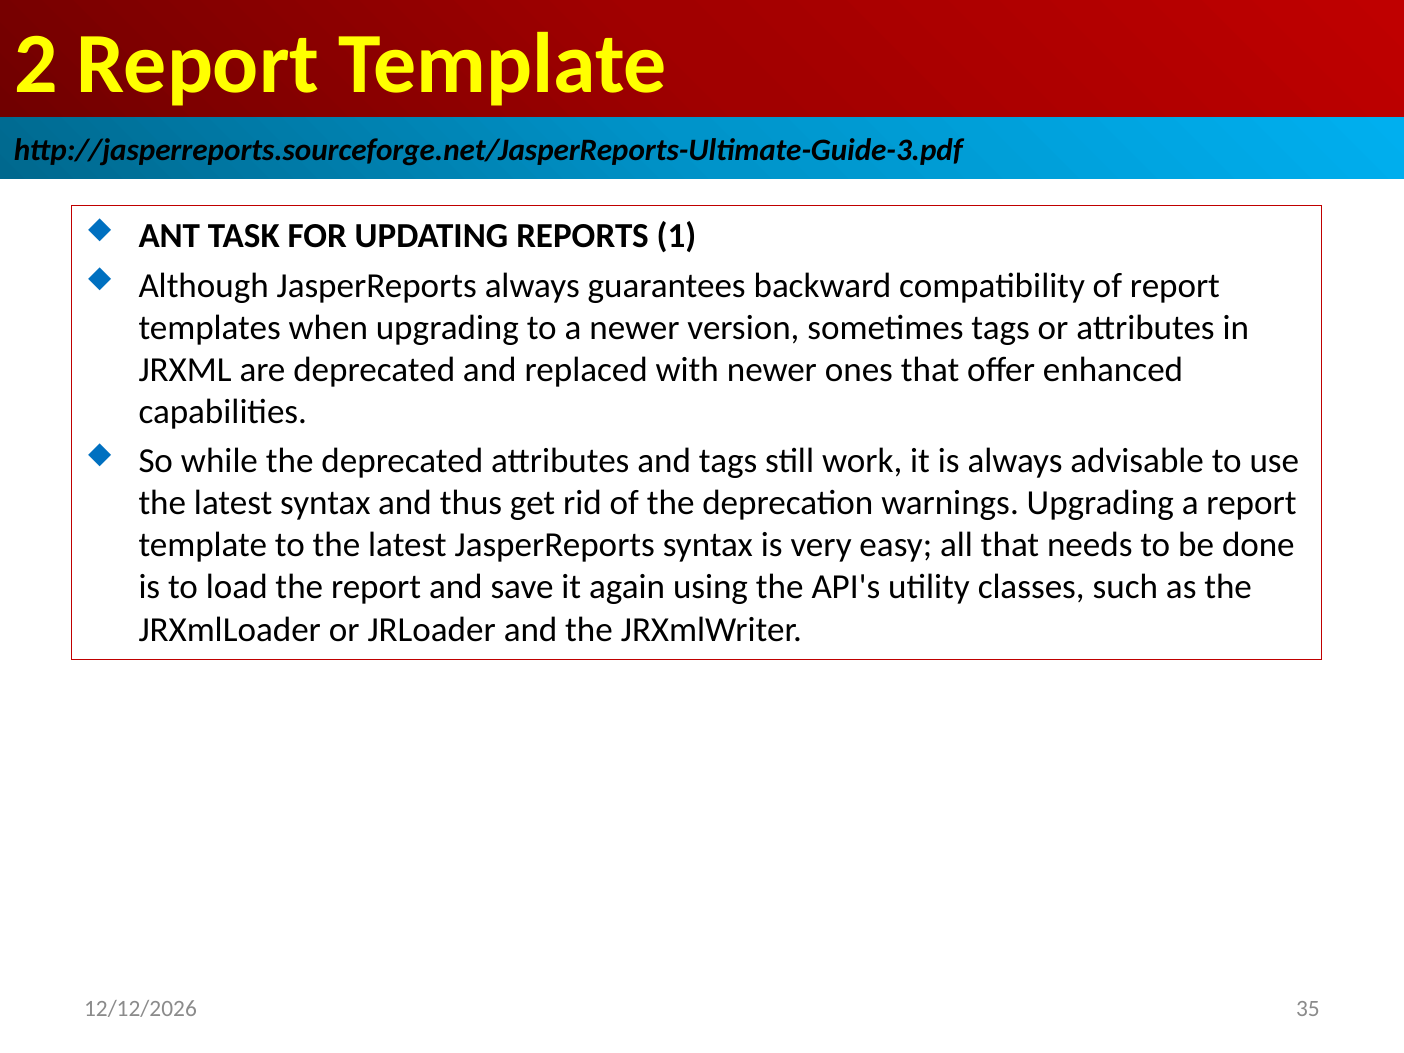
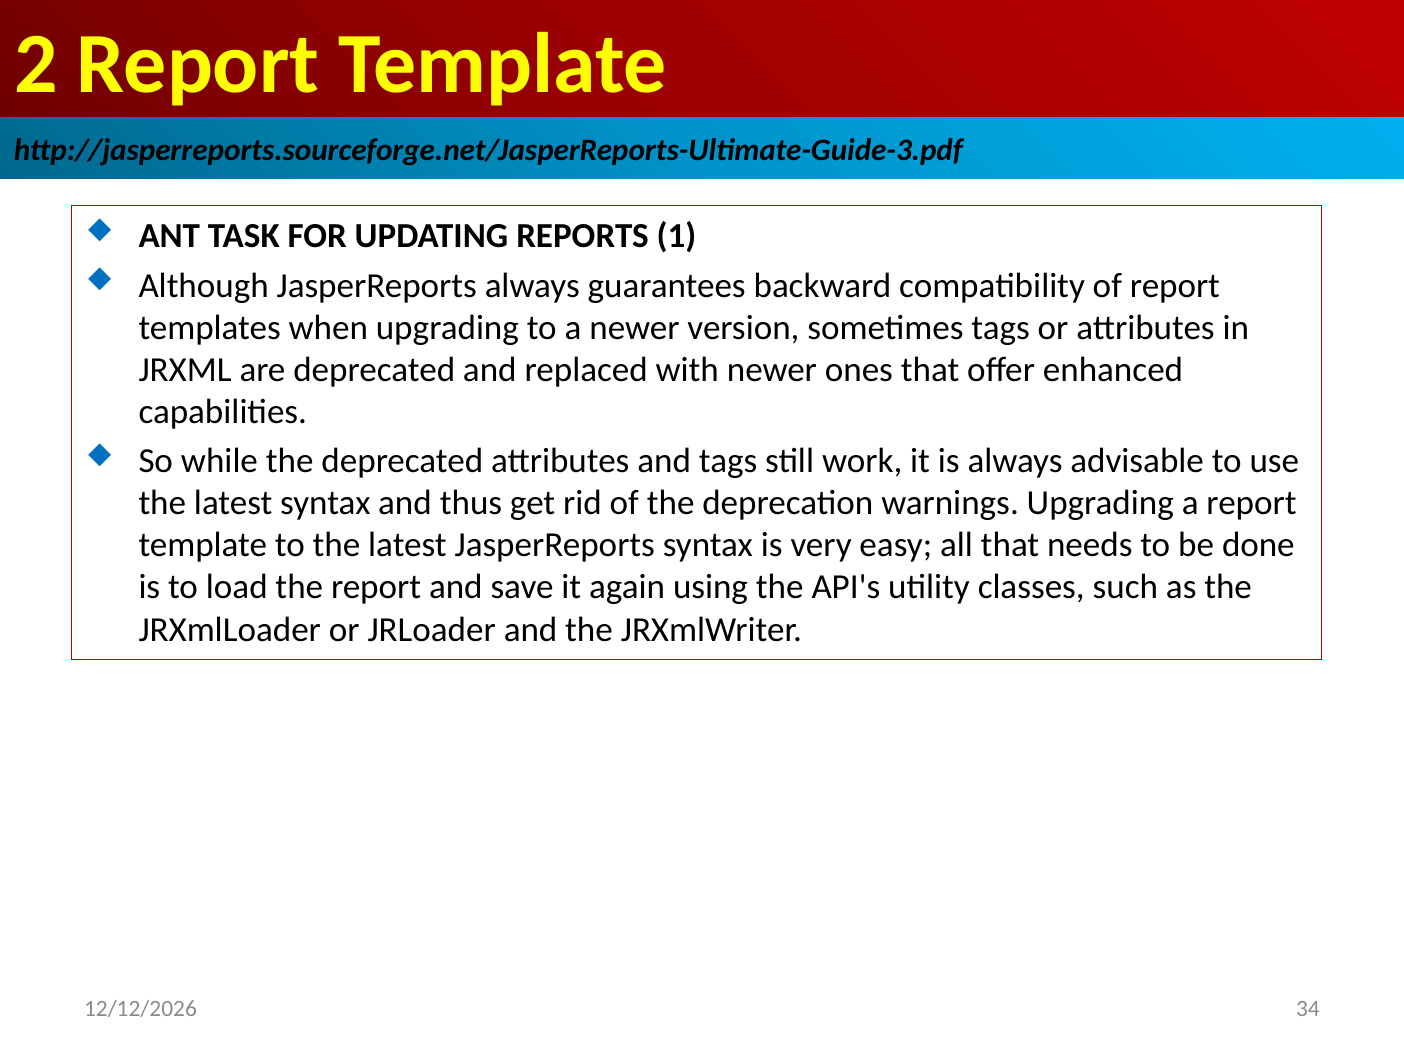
35: 35 -> 34 (1308, 1008)
